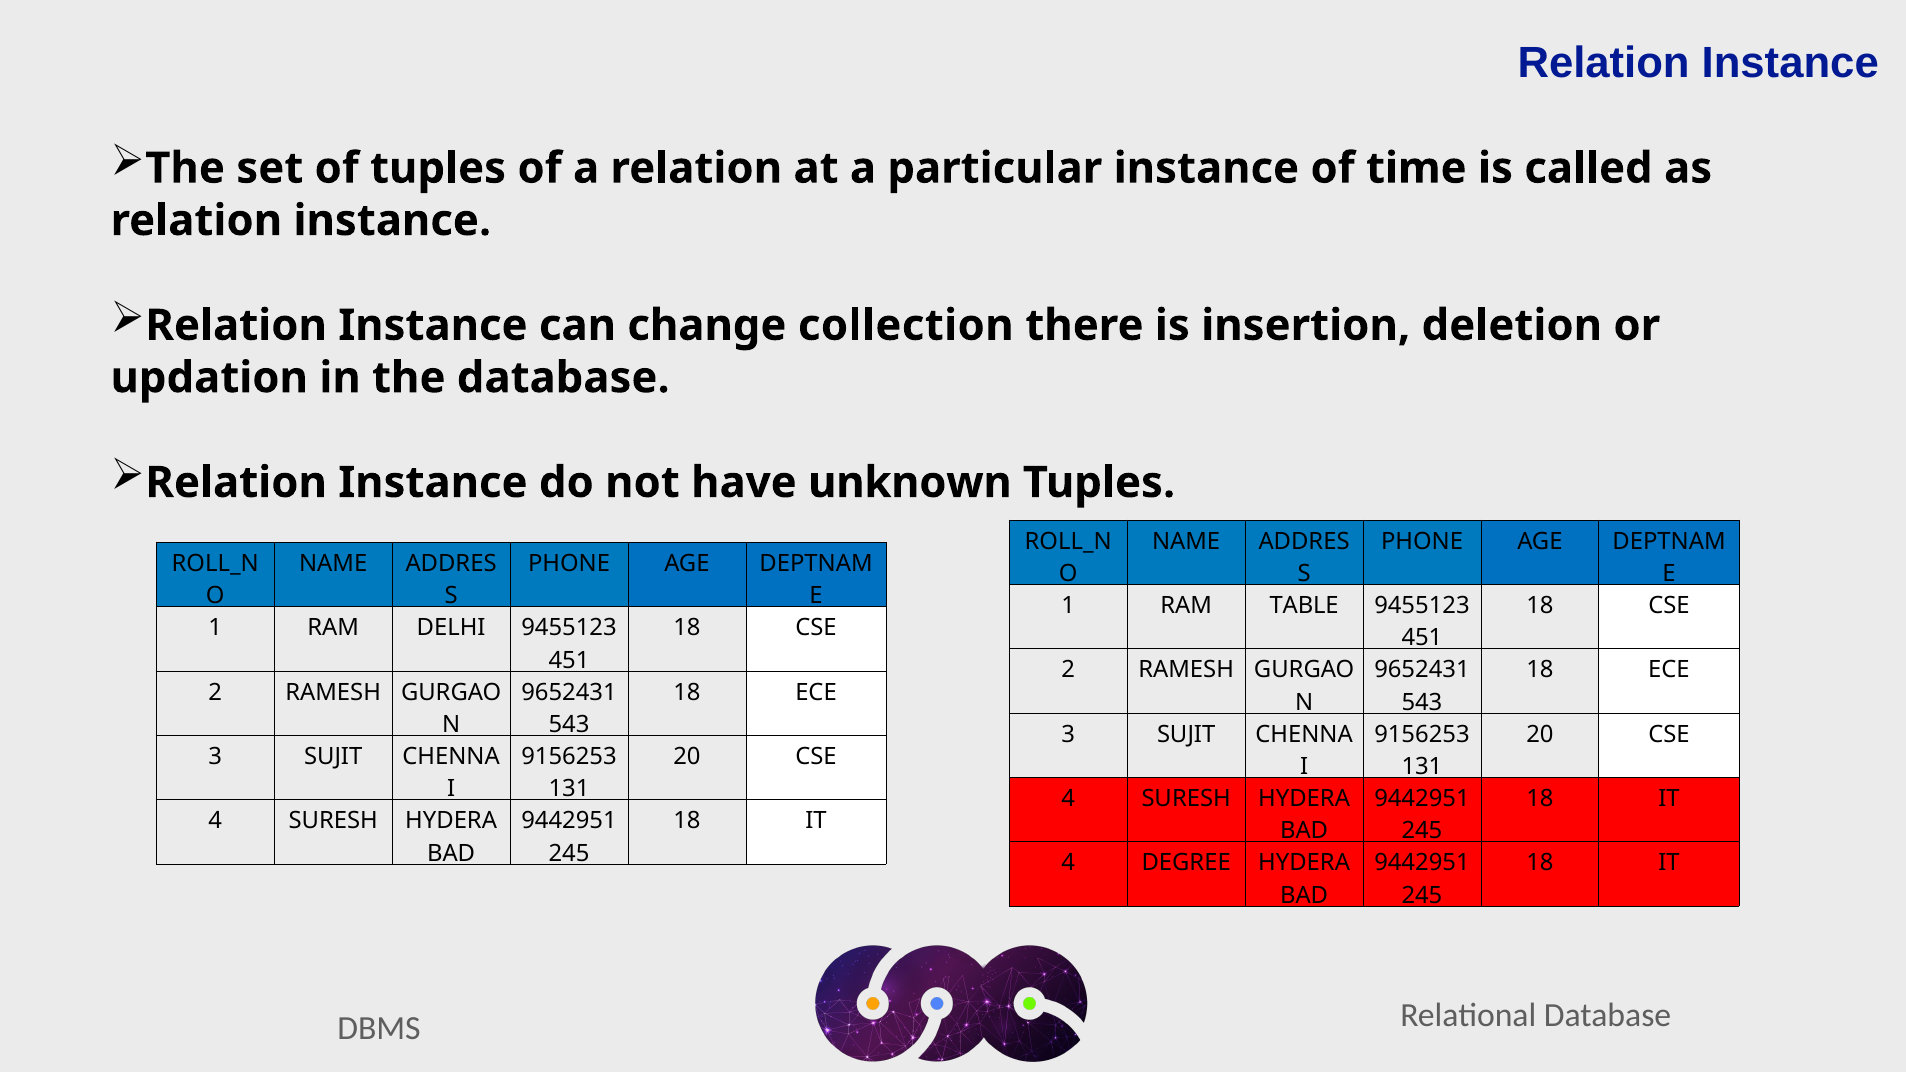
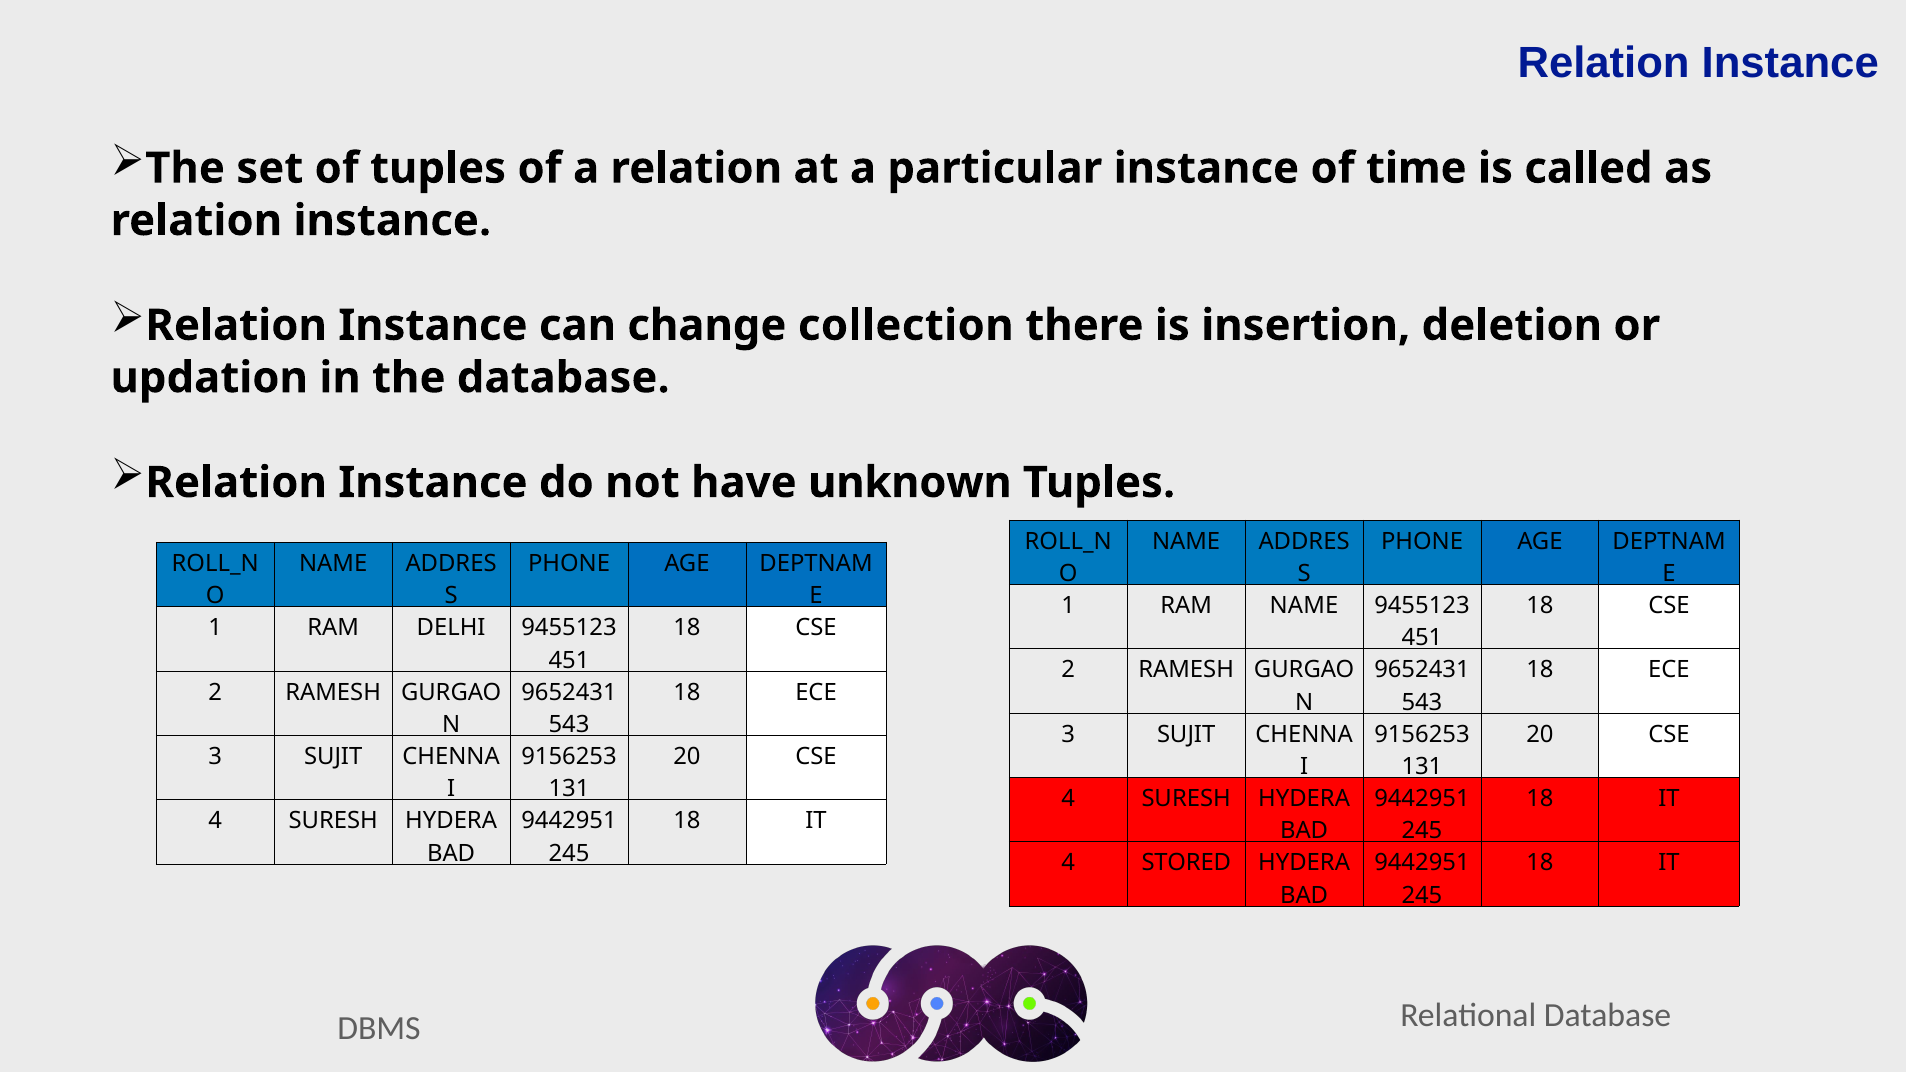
RAM TABLE: TABLE -> NAME (1304, 606)
DEGREE: DEGREE -> STORED (1186, 863)
